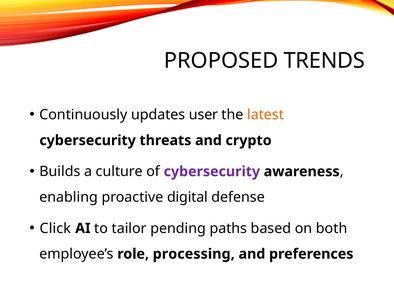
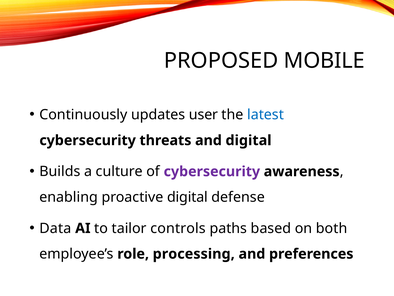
TRENDS: TRENDS -> MOBILE (324, 61)
latest colour: orange -> blue (266, 115)
and crypto: crypto -> digital (249, 140)
Click: Click -> Data (55, 228)
pending: pending -> controls (178, 228)
